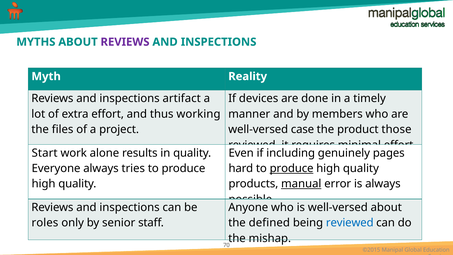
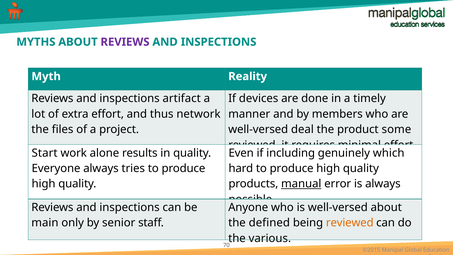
working: working -> network (199, 114)
case: case -> deal (302, 129)
those: those -> some (396, 129)
pages: pages -> which (389, 153)
produce underline: present -> none (292, 168)
roles: roles -> main (45, 223)
reviewed colour: blue -> orange (350, 223)
mishap: mishap -> various (270, 238)
